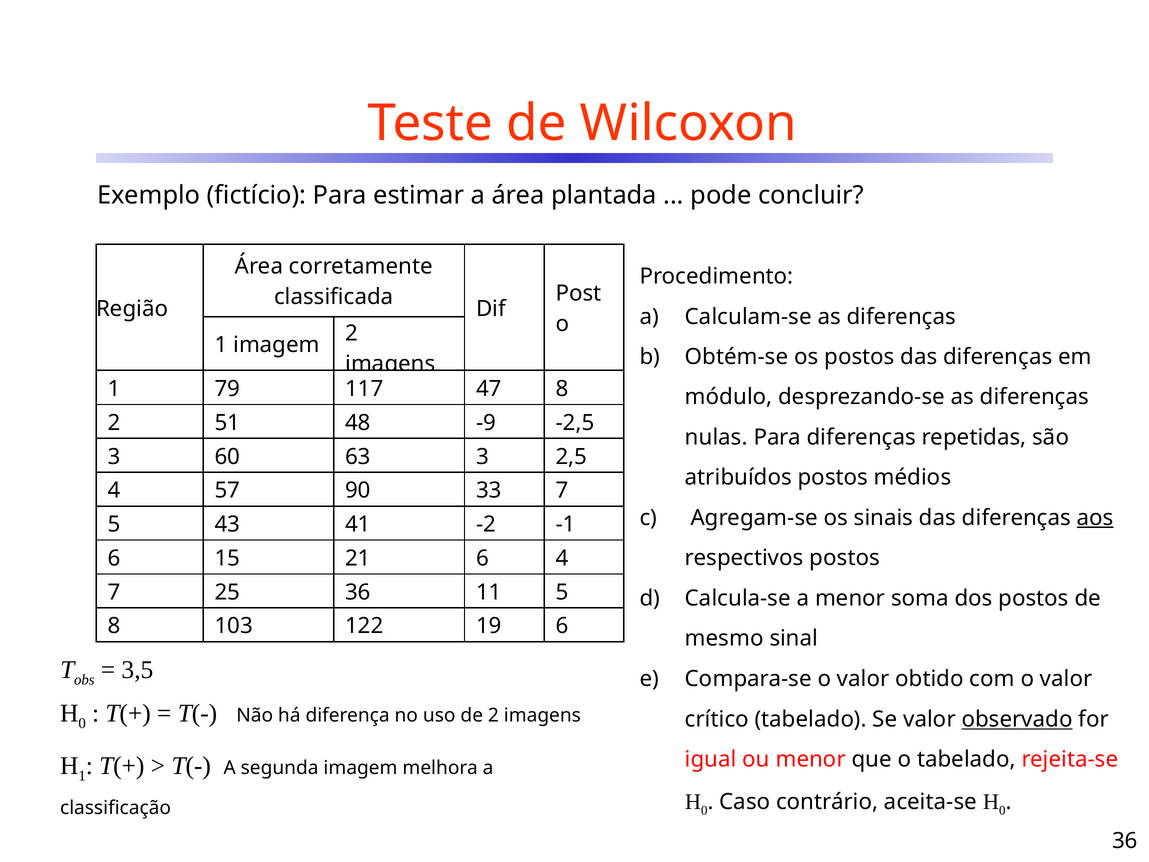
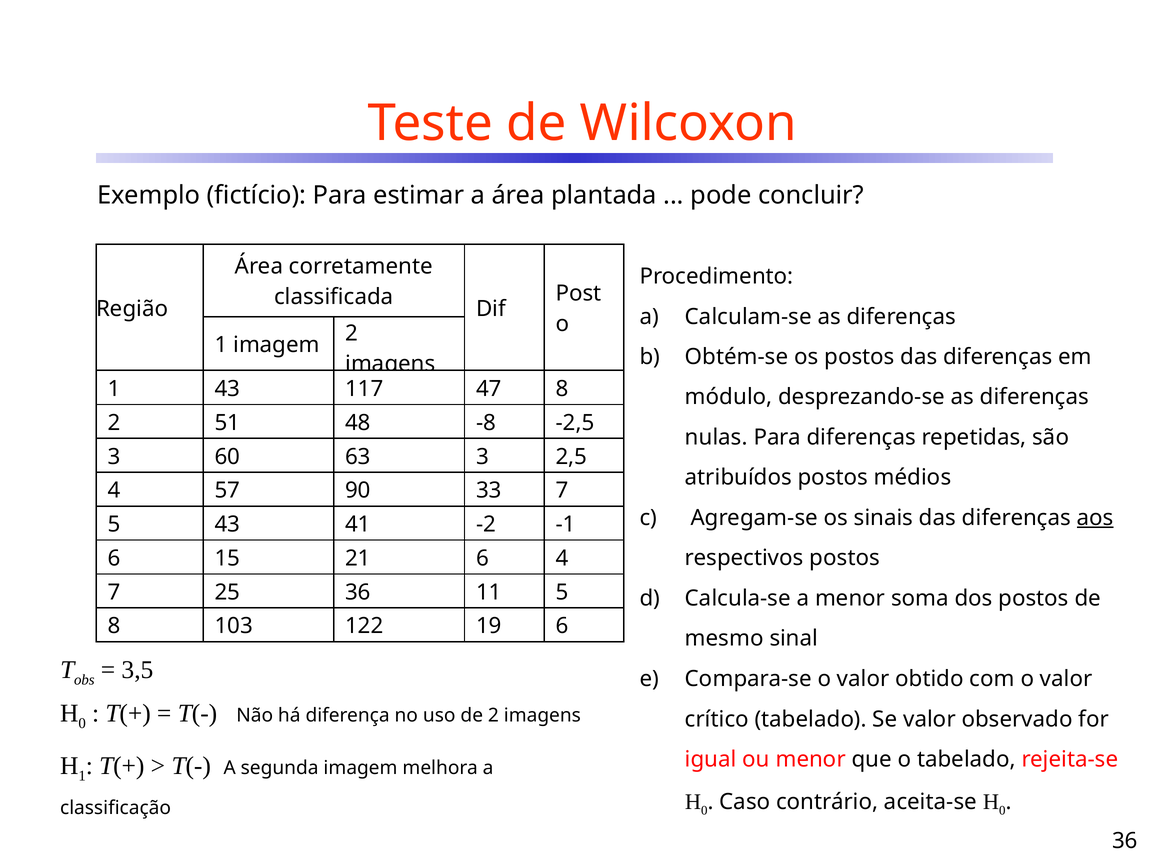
1 79: 79 -> 43 (227, 389)
-9: -9 -> -8 (486, 423)
observado underline: present -> none (1017, 719)
